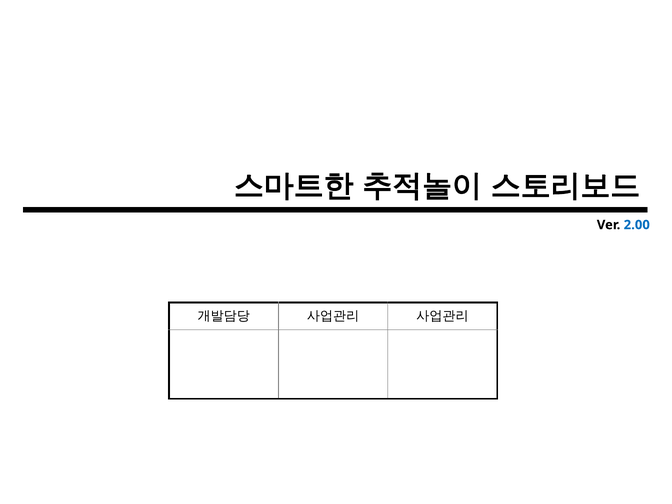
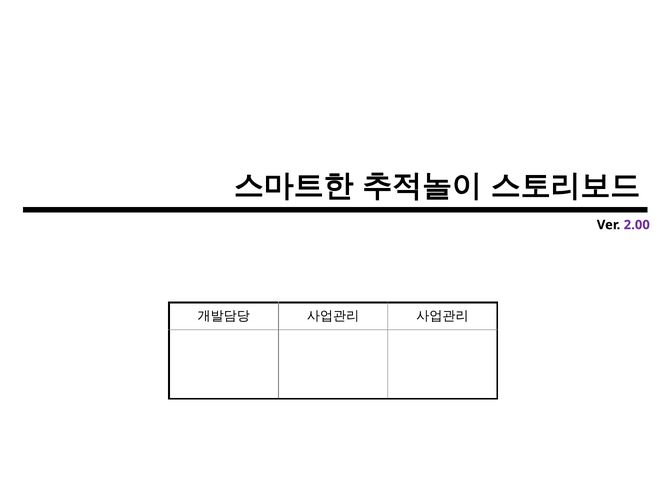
2.00 colour: blue -> purple (637, 225)
